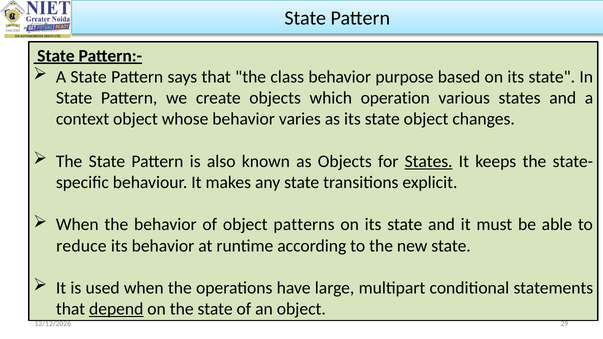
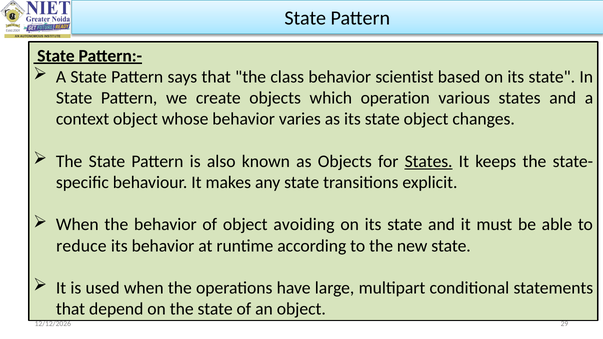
purpose: purpose -> scientist (404, 77)
patterns: patterns -> avoiding (304, 225)
depend underline: present -> none (116, 309)
